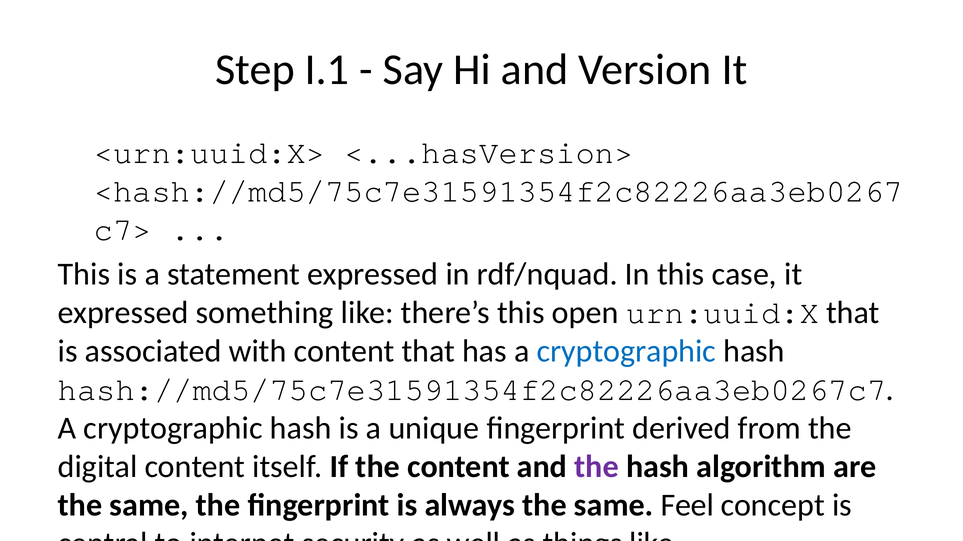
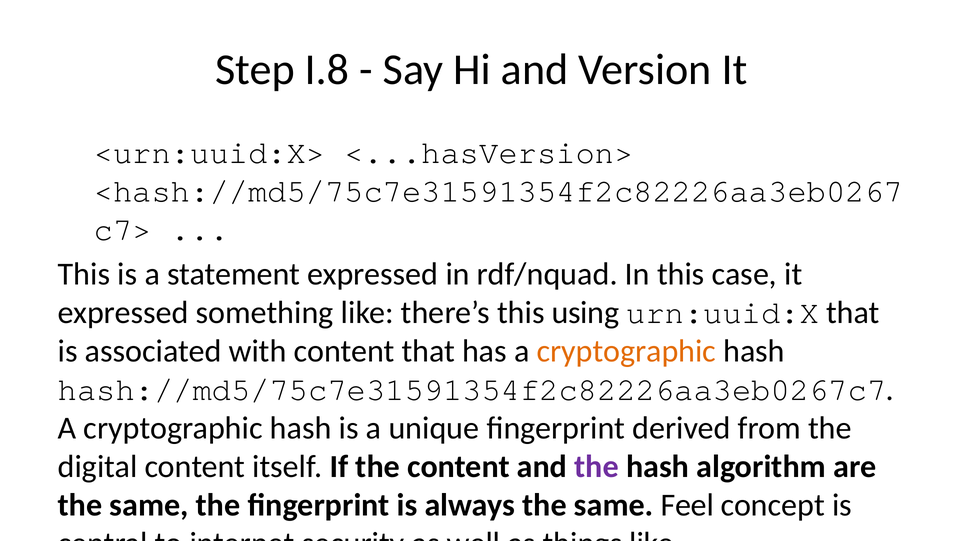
I.1: I.1 -> I.8 (327, 70)
open: open -> using (585, 313)
cryptographic colour: blue -> orange (626, 352)
